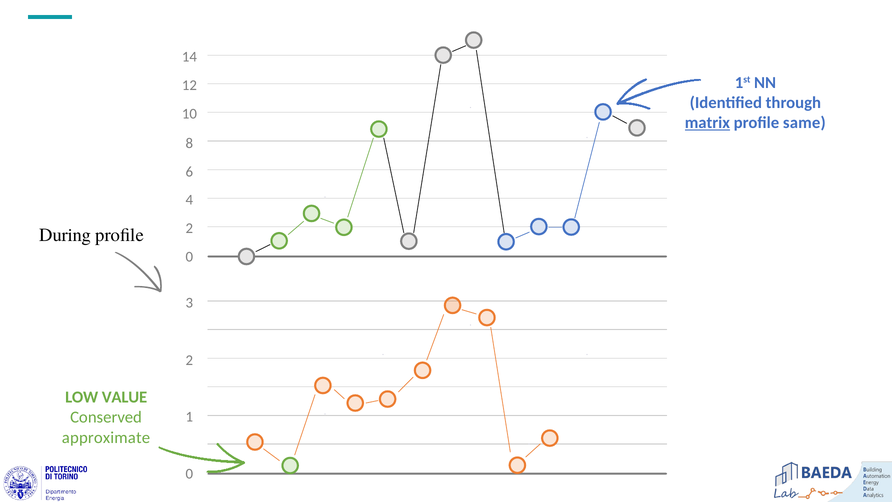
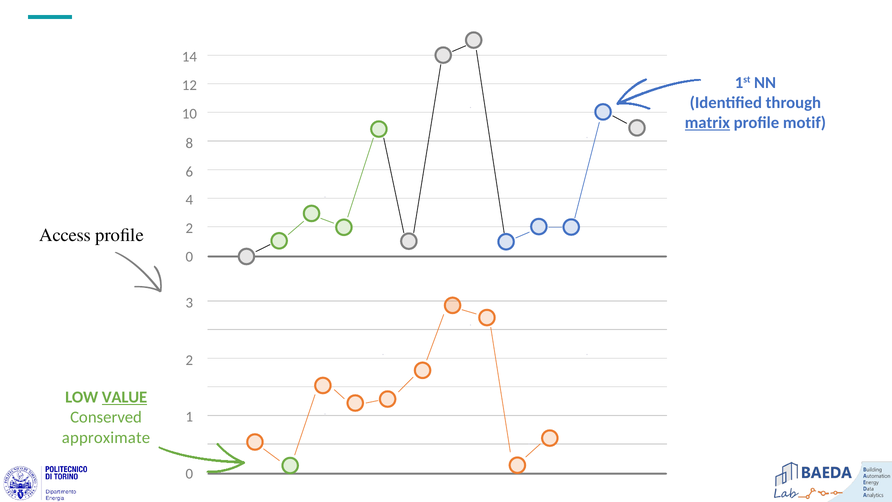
same: same -> motif (804, 123)
During: During -> Access (65, 235)
VALUE underline: none -> present (124, 397)
